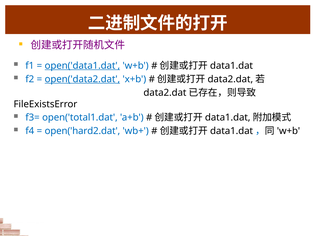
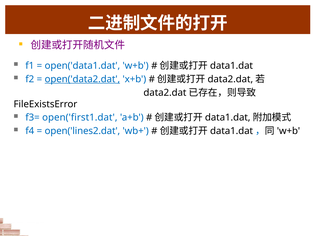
open('data1.dat underline: present -> none (82, 66)
open('total1.dat: open('total1.dat -> open('first1.dat (80, 118)
open('hard2.dat: open('hard2.dat -> open('lines2.dat (82, 131)
